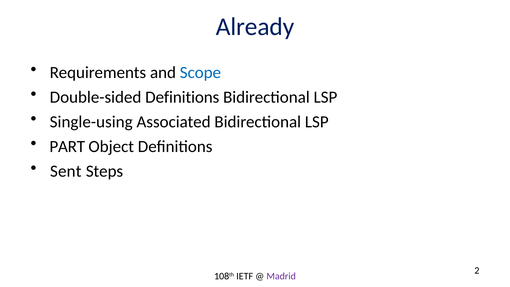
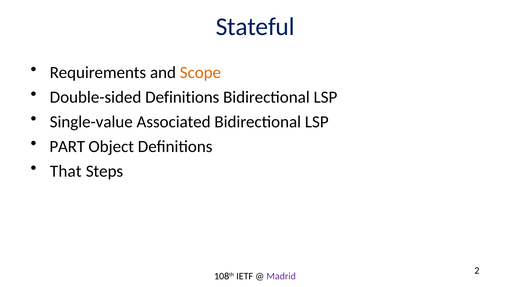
Already: Already -> Stateful (255, 27)
Scope colour: blue -> orange (200, 72)
Single-using: Single-using -> Single-value (91, 122)
Sent: Sent -> That (66, 171)
